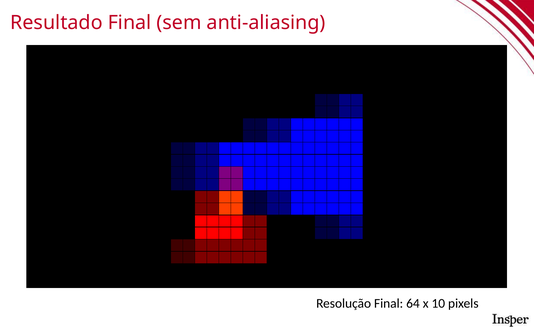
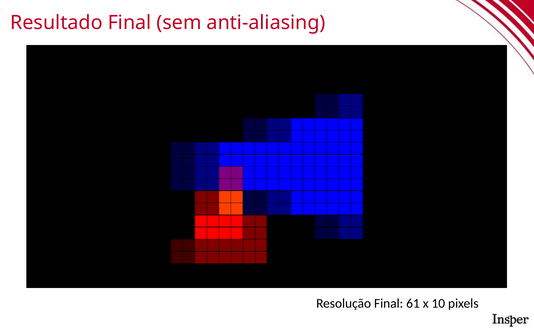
64: 64 -> 61 (413, 304)
